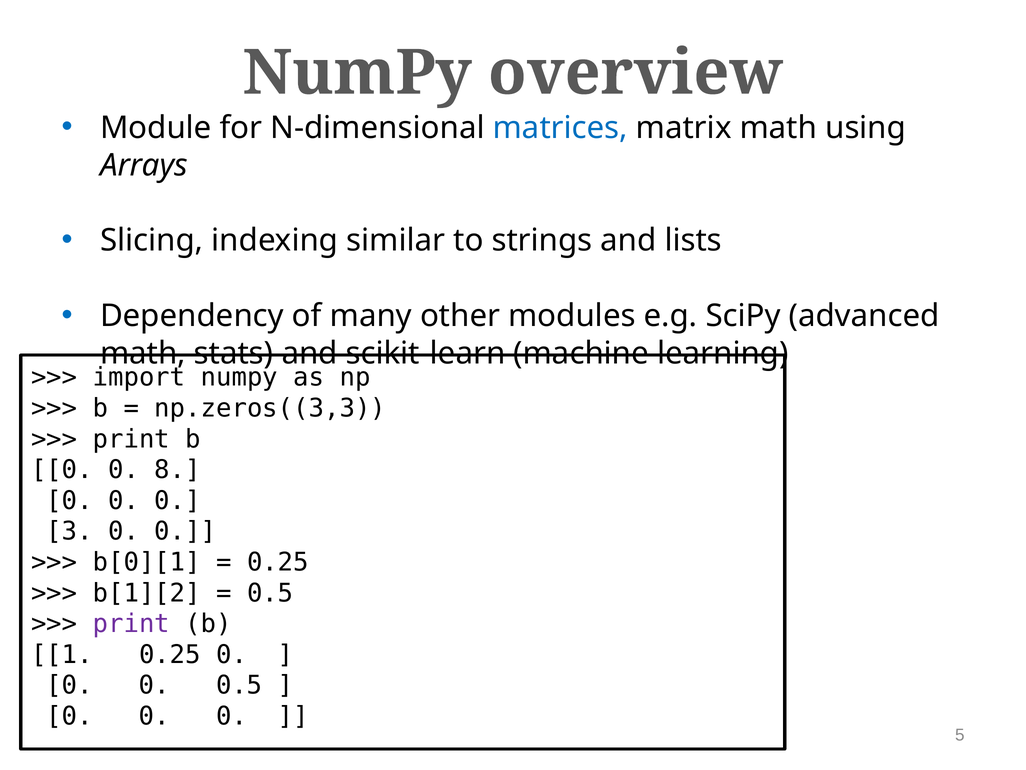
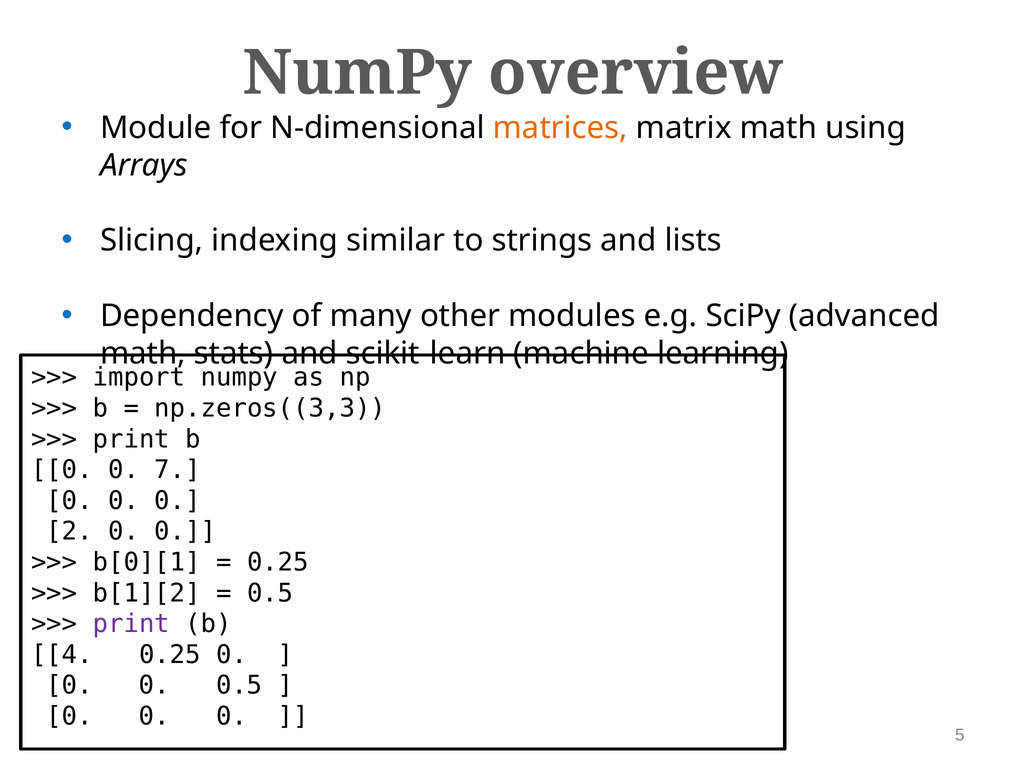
matrices colour: blue -> orange (560, 128)
8: 8 -> 7 (178, 470)
3: 3 -> 2 (70, 531)
1: 1 -> 4 (62, 654)
